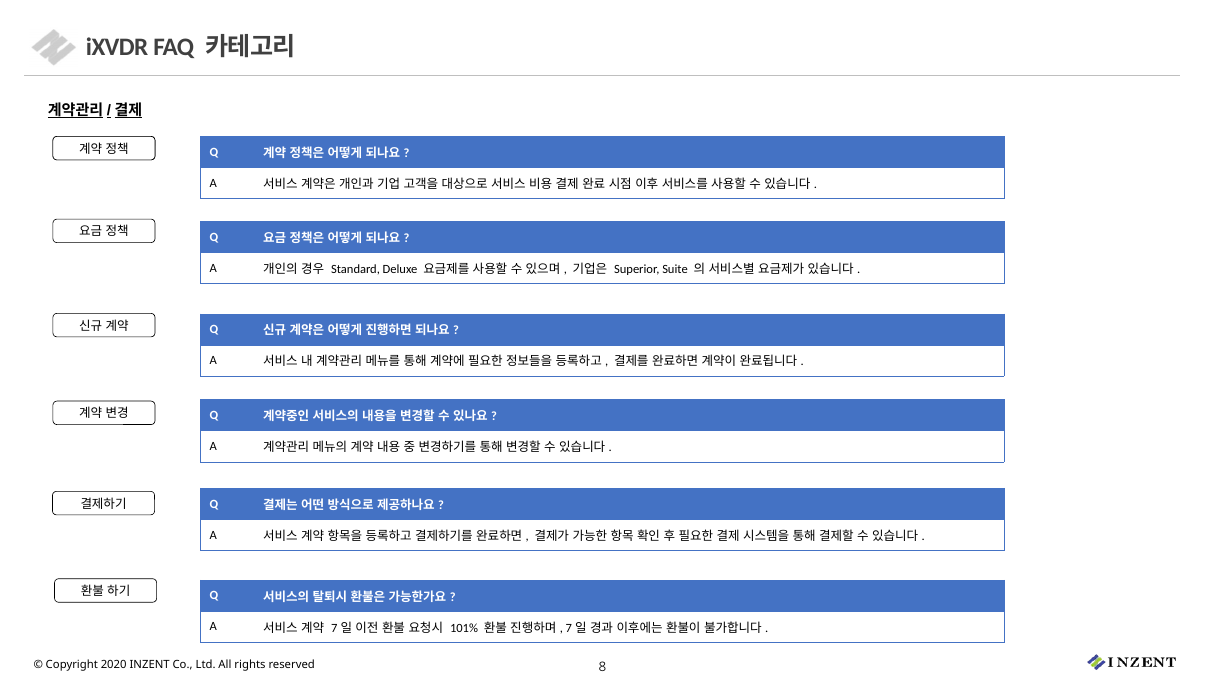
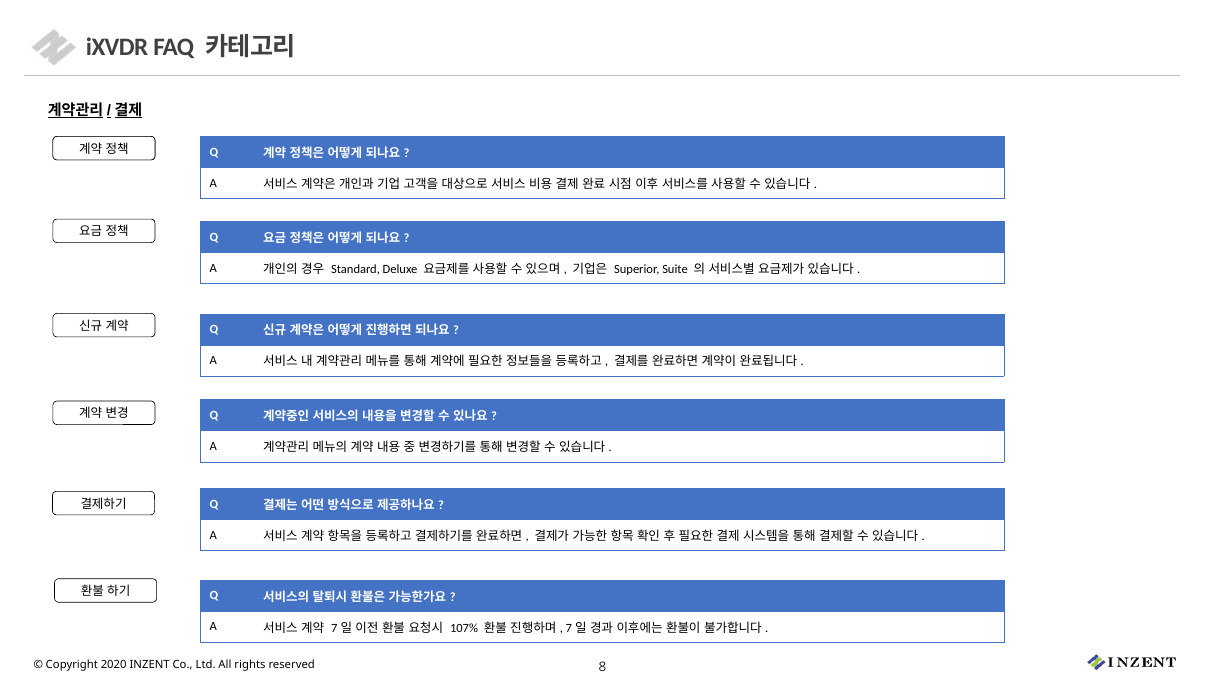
101%: 101% -> 107% (464, 628)
